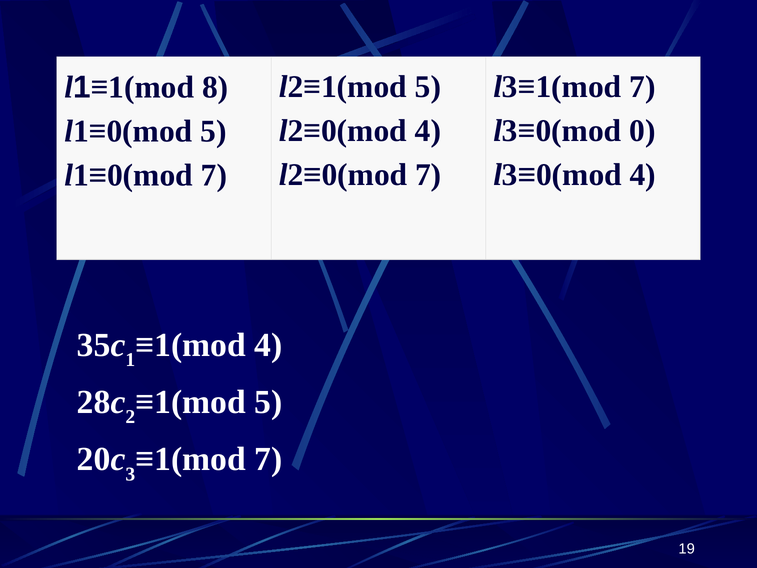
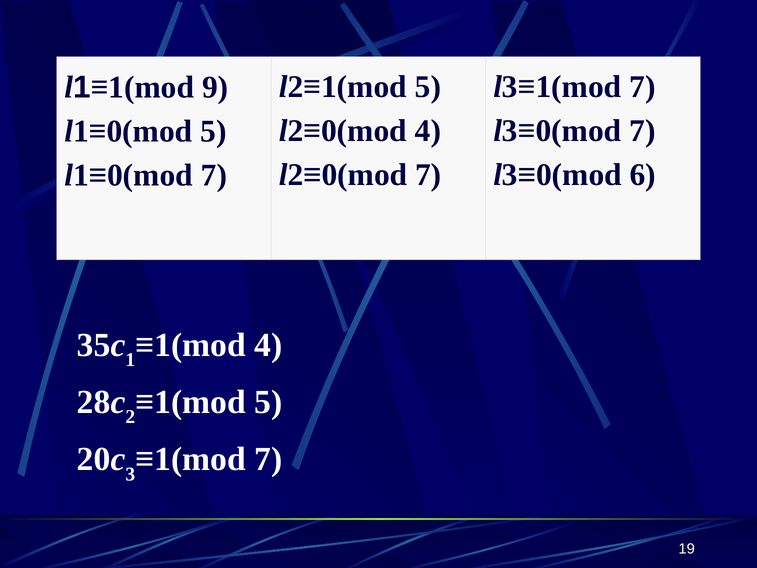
8: 8 -> 9 (215, 87)
l3≡0(mod 0: 0 -> 7 (642, 131)
l3≡0(mod 4: 4 -> 6 (643, 175)
